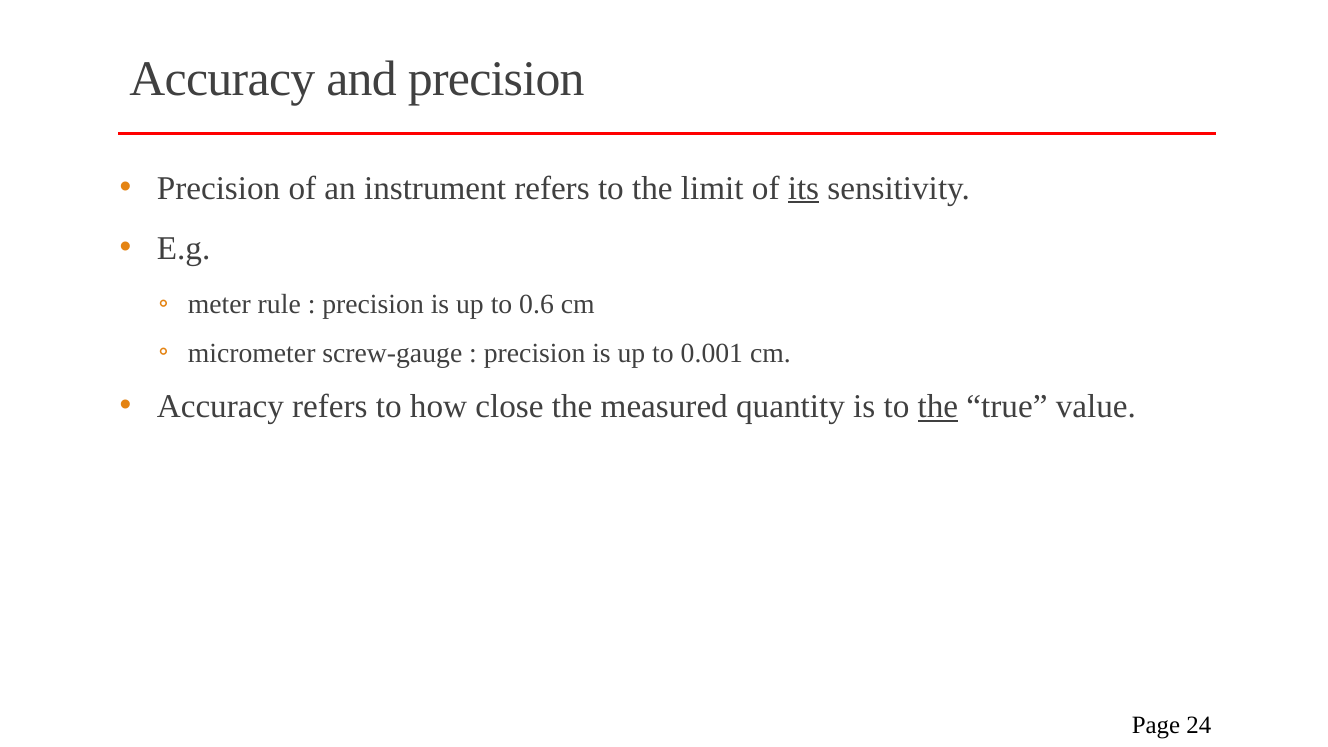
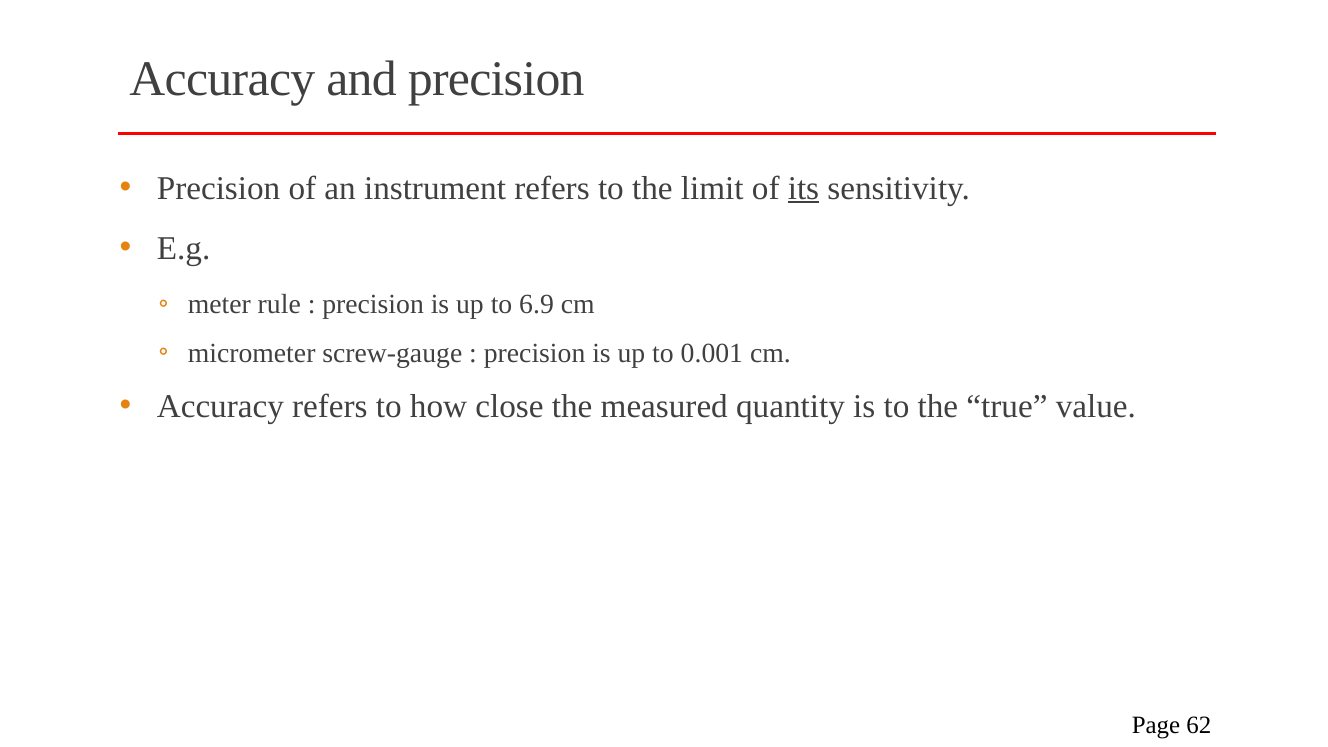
0.6: 0.6 -> 6.9 (537, 305)
the underline: present -> none (938, 407)
24: 24 -> 62 (1199, 725)
